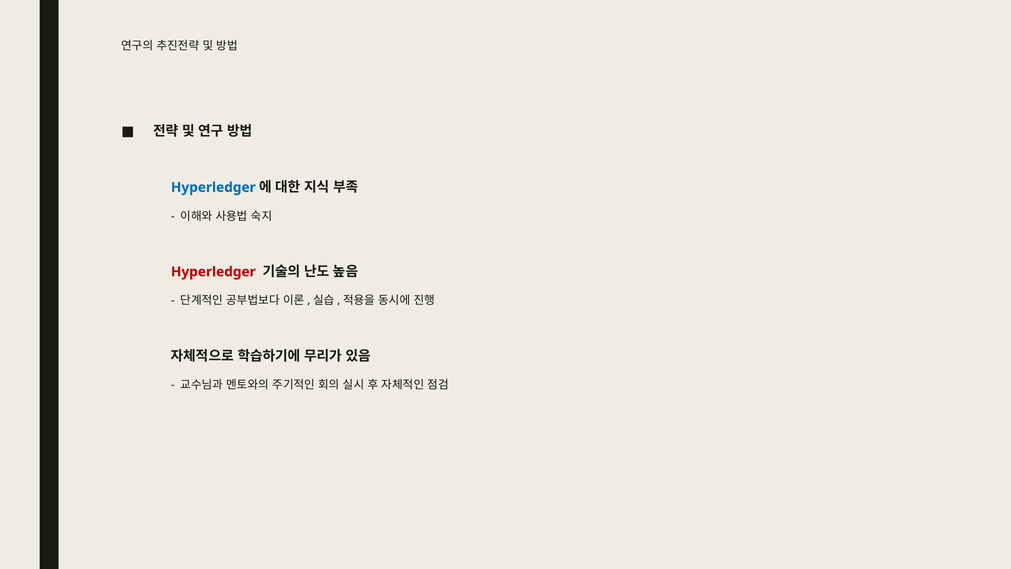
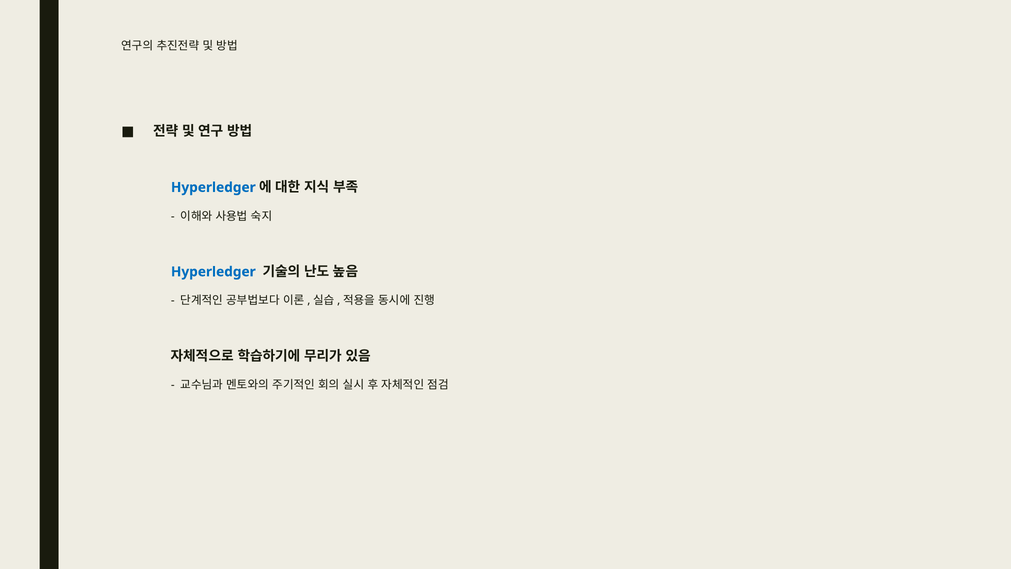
Hyperledger colour: red -> blue (213, 272)
